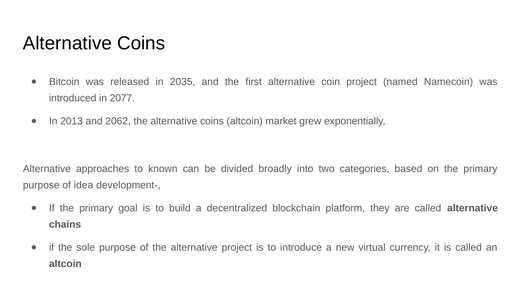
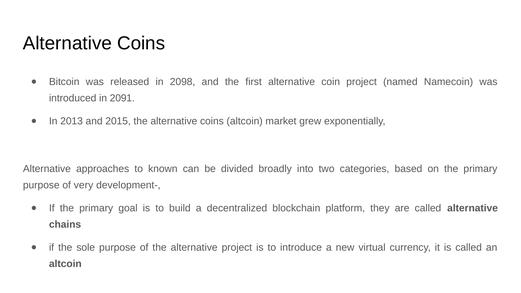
2035: 2035 -> 2098 (183, 82)
2077: 2077 -> 2091 (122, 98)
2062: 2062 -> 2015 (118, 121)
idea: idea -> very (84, 185)
